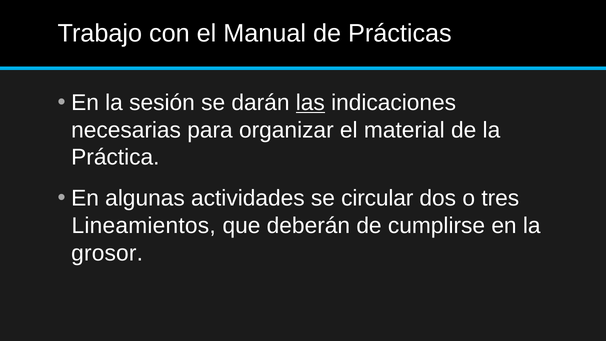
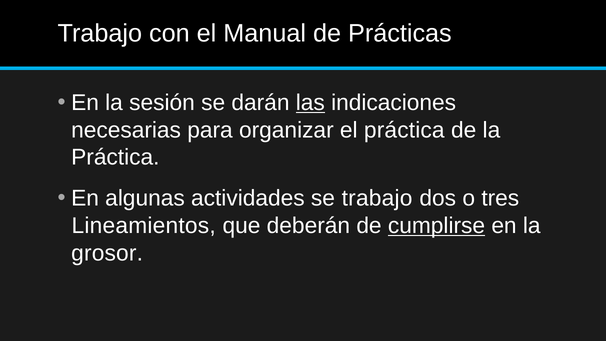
el material: material -> práctica (404, 130)
se circular: circular -> trabajo (377, 198)
cumplirse underline: none -> present (437, 226)
